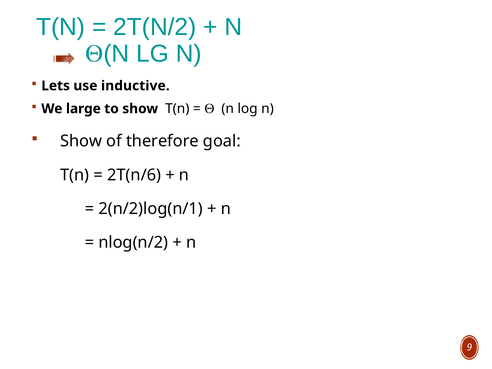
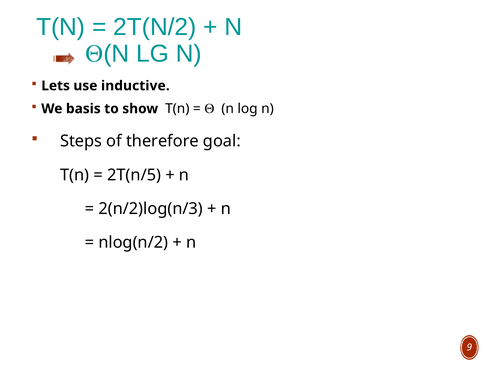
large: large -> basis (83, 109)
Show: Show -> Steps (81, 141)
2T(n/6: 2T(n/6 -> 2T(n/5 (134, 175)
2(n/2)log(n/1: 2(n/2)log(n/1 -> 2(n/2)log(n/3 (151, 209)
